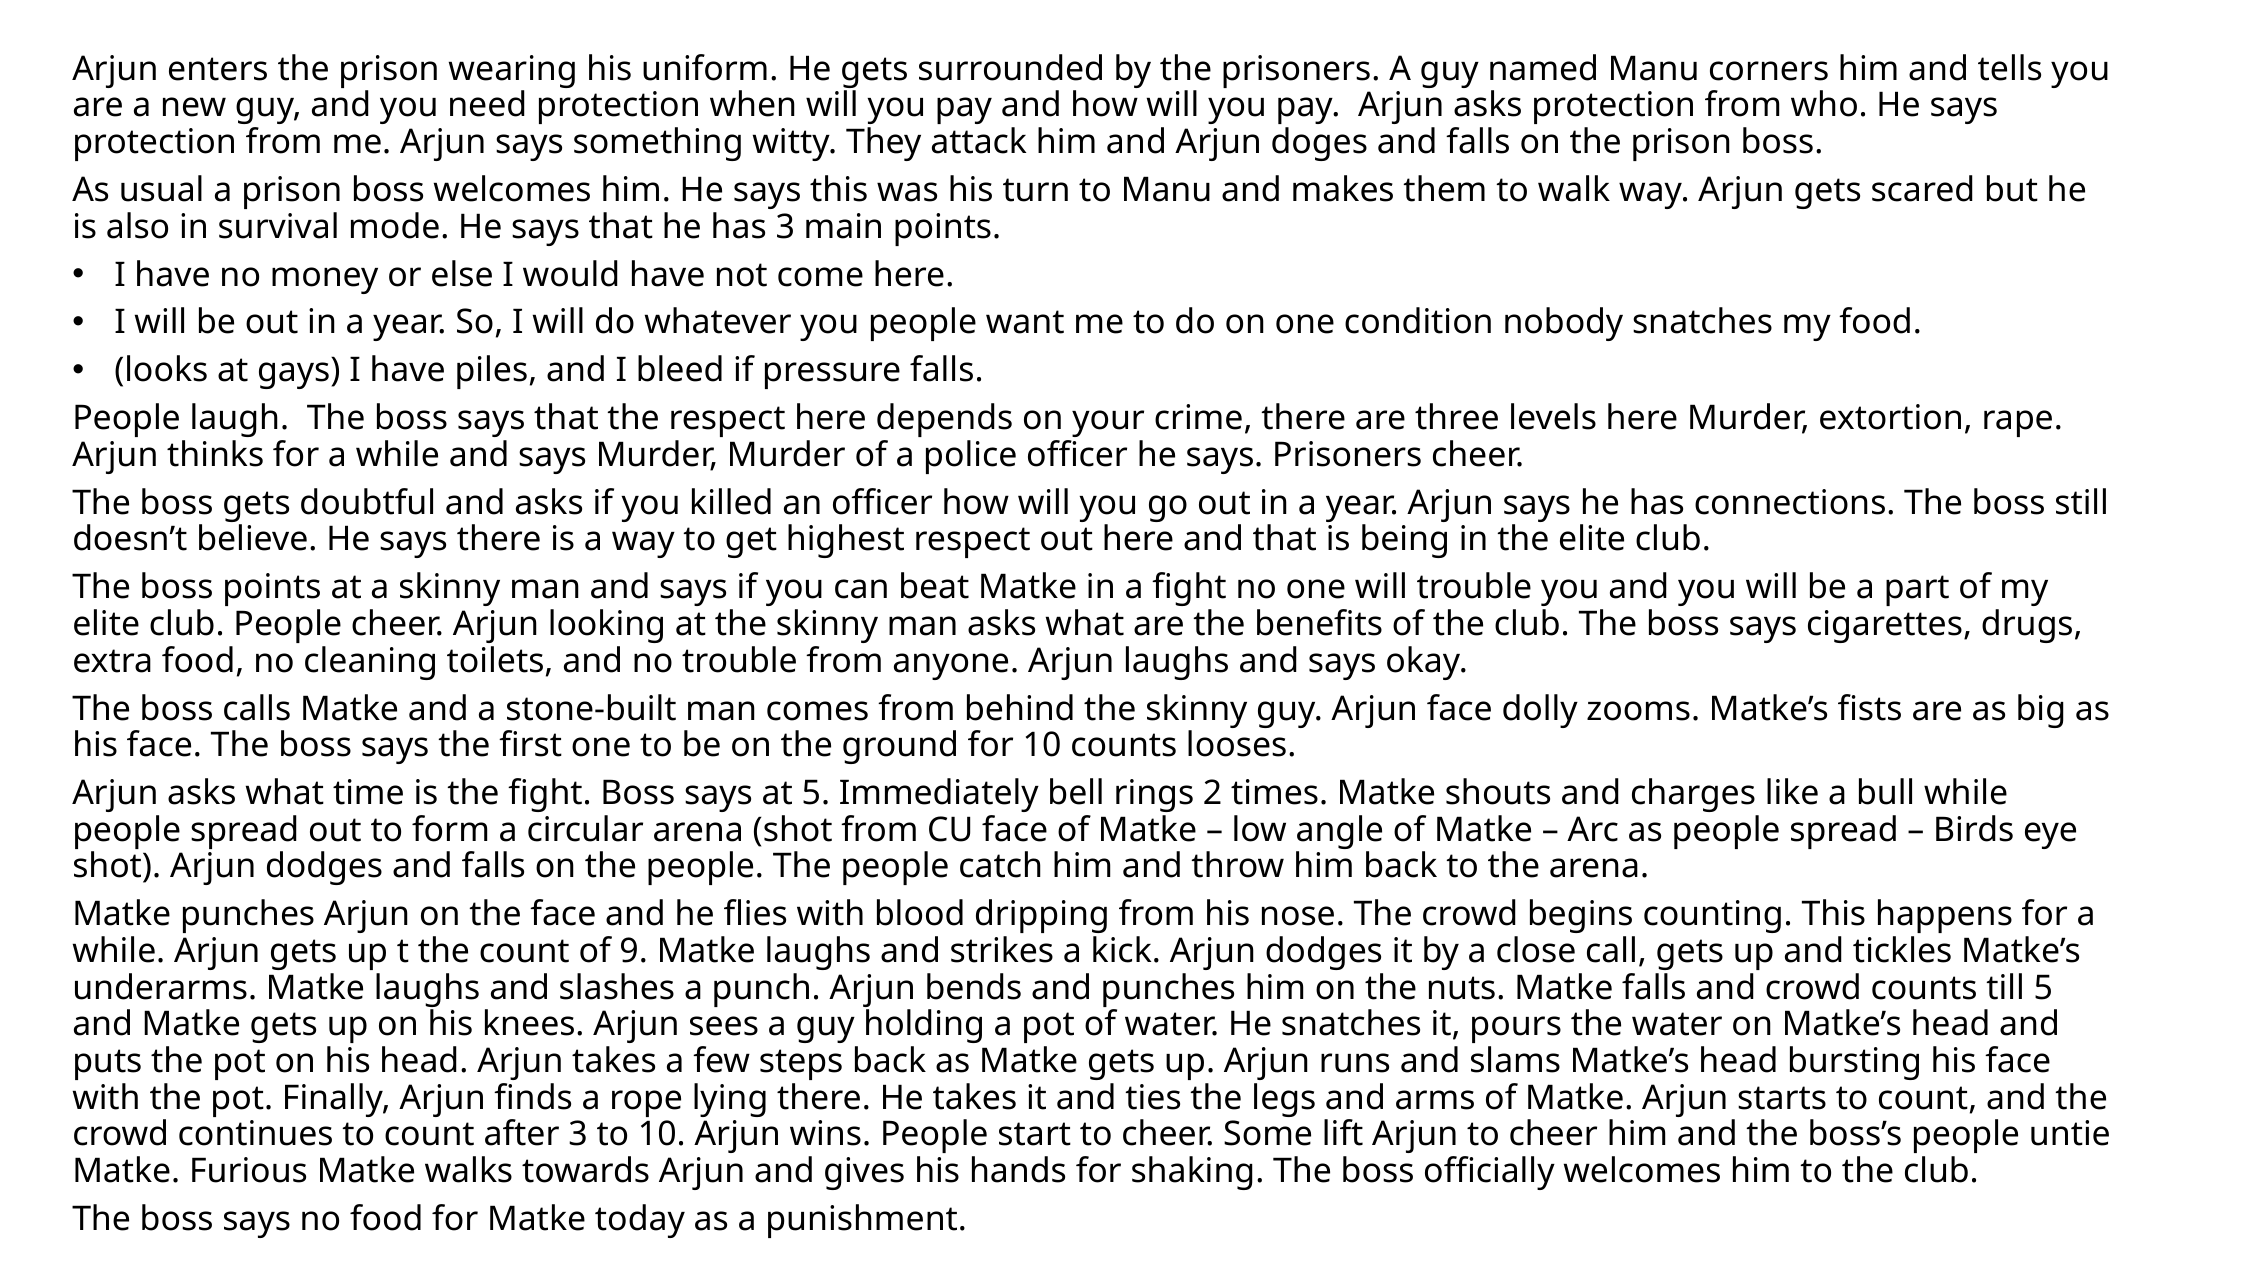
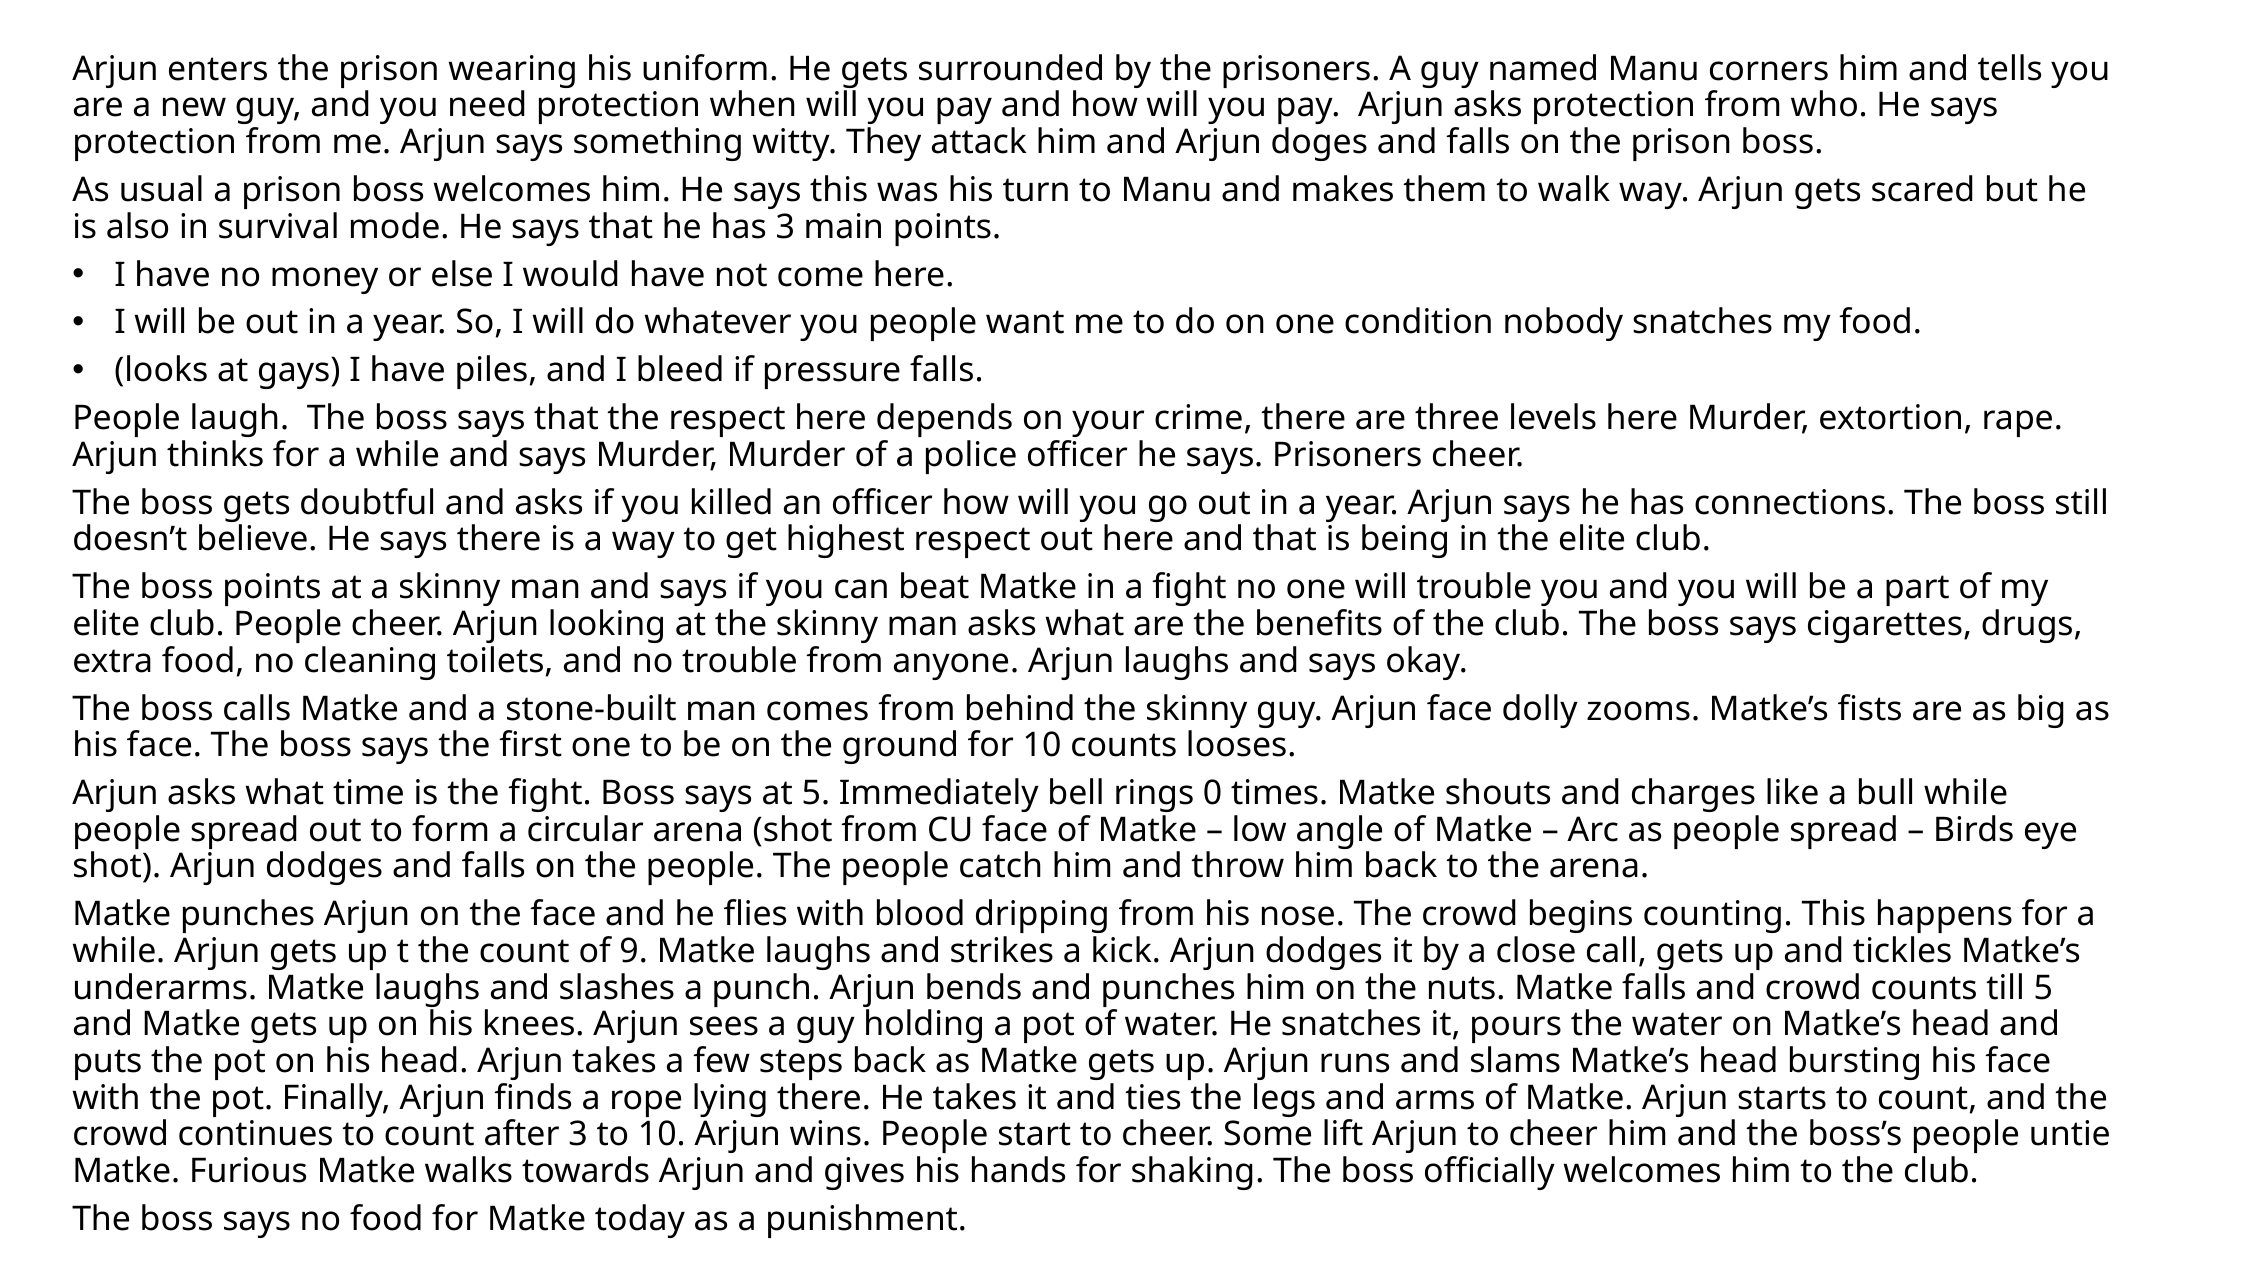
2: 2 -> 0 (1213, 793)
